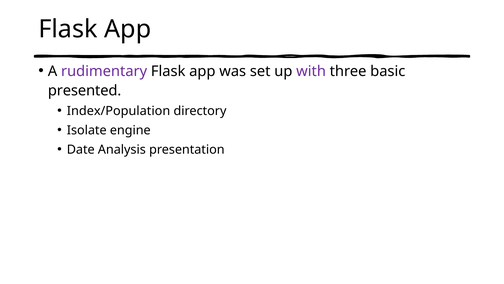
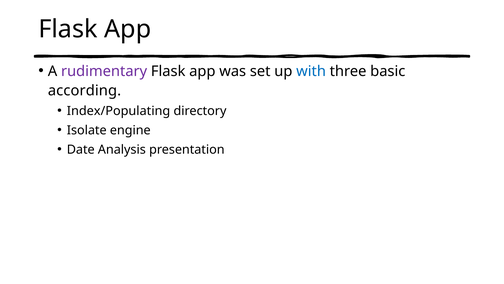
with colour: purple -> blue (311, 71)
presented: presented -> according (84, 90)
Index/Population: Index/Population -> Index/Populating (118, 111)
